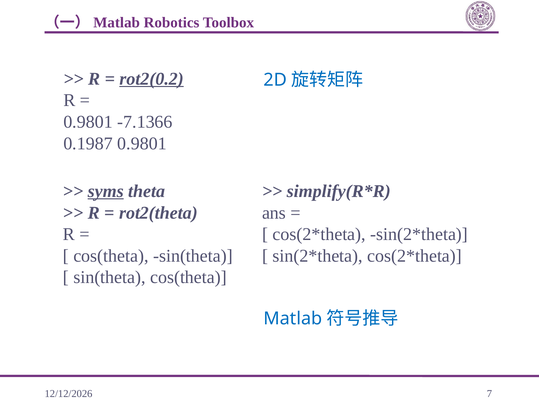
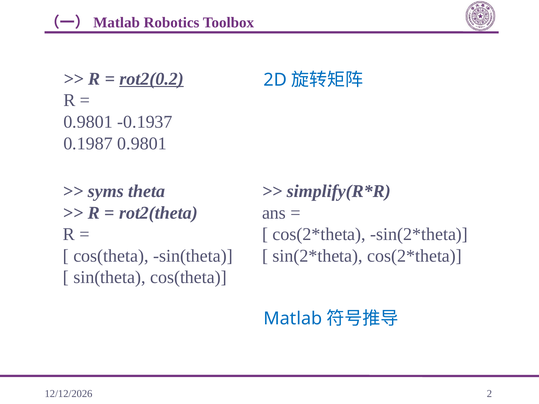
-7.1366: -7.1366 -> -0.1937 (145, 122)
syms underline: present -> none (106, 191)
7: 7 -> 2 (489, 394)
